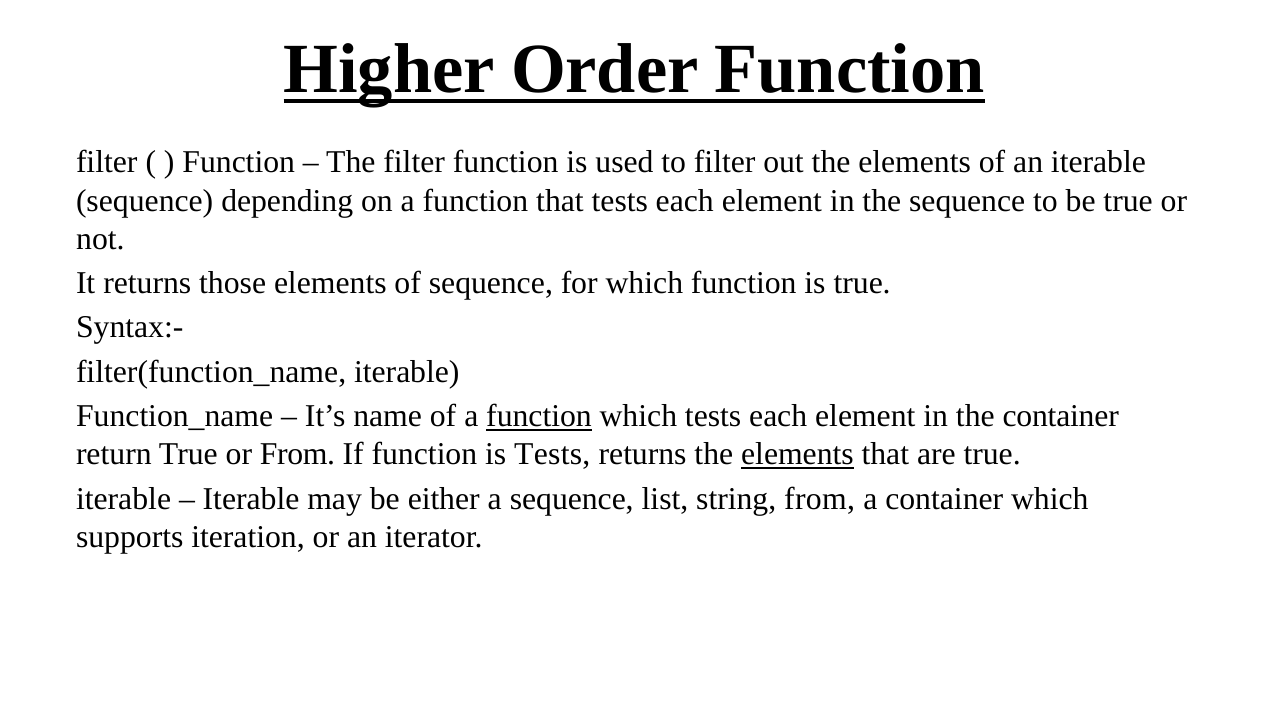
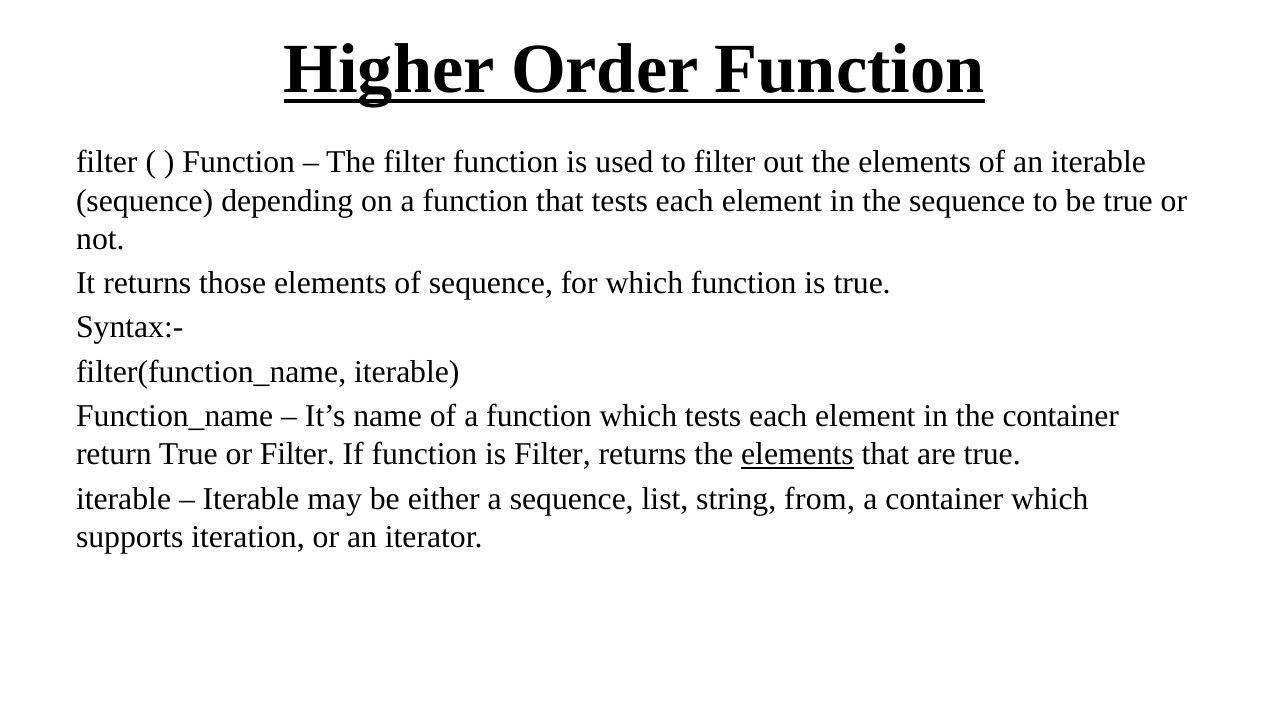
function underline: present -> none (539, 416)
or From: From -> Filter (297, 454)
is Tests: Tests -> Filter (552, 454)
